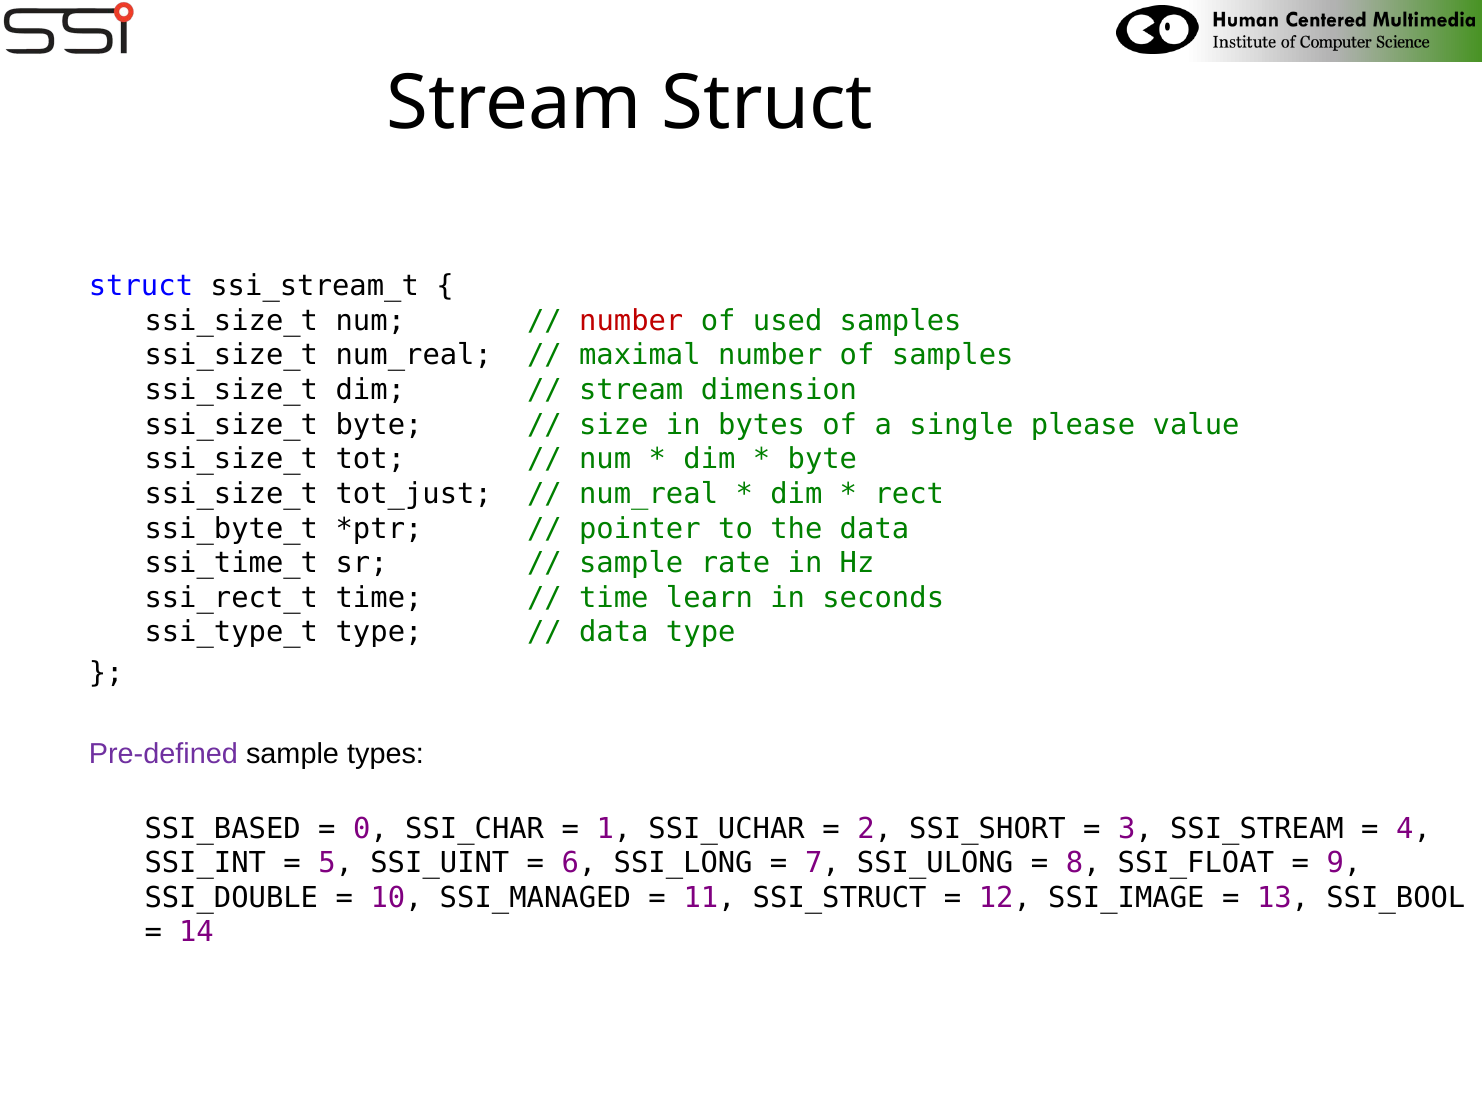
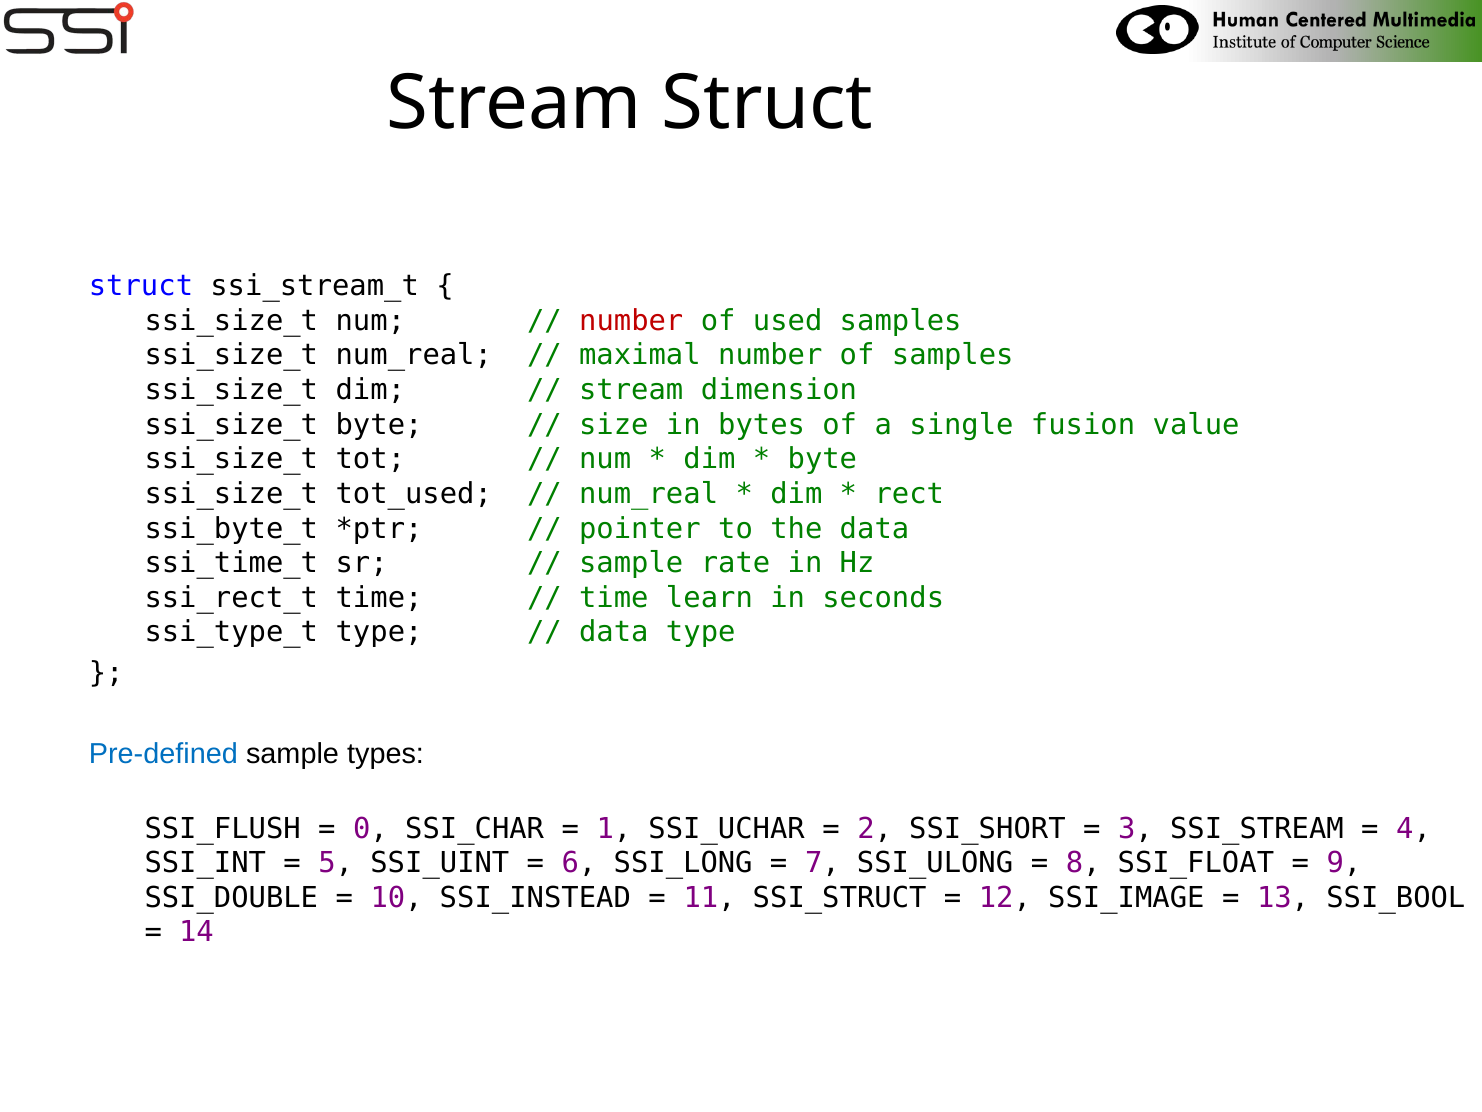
please: please -> fusion (1083, 424)
tot_just: tot_just -> tot_used (414, 494)
Pre-defined colour: purple -> blue (163, 753)
SSI_BASED: SSI_BASED -> SSI_FLUSH (223, 828)
SSI_MANAGED: SSI_MANAGED -> SSI_INSTEAD (535, 897)
